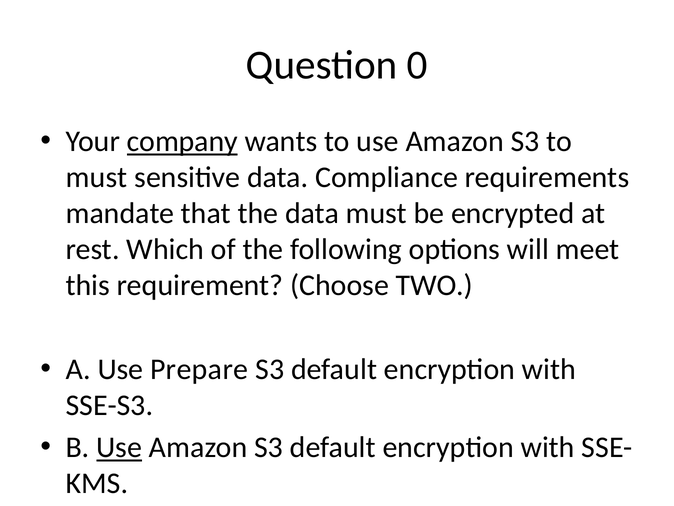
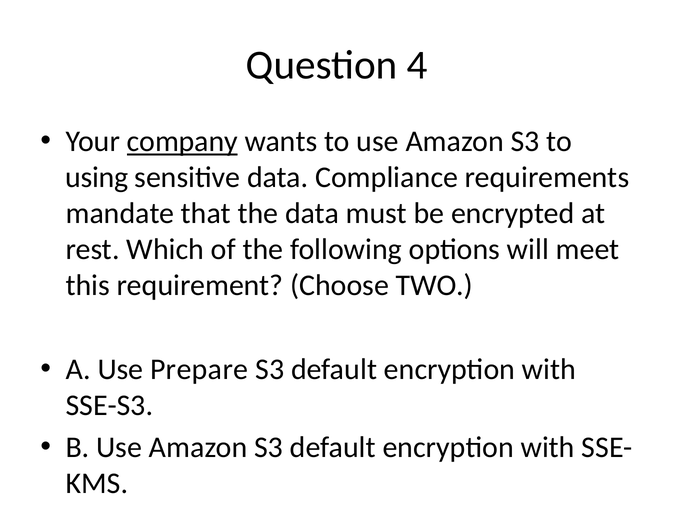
0: 0 -> 4 (417, 65)
must: must -> using (97, 177)
Use underline: present -> none (119, 447)
